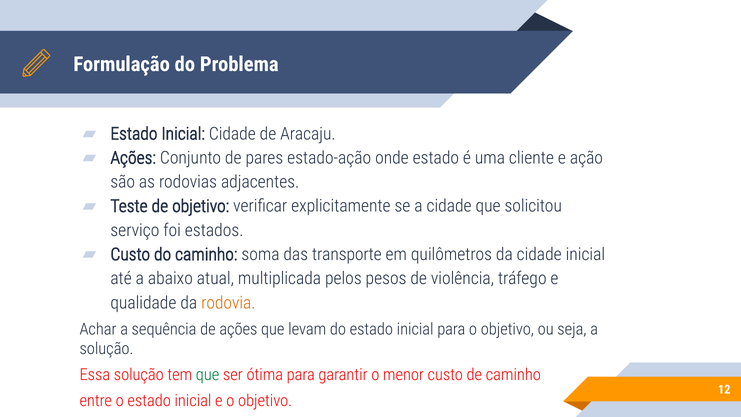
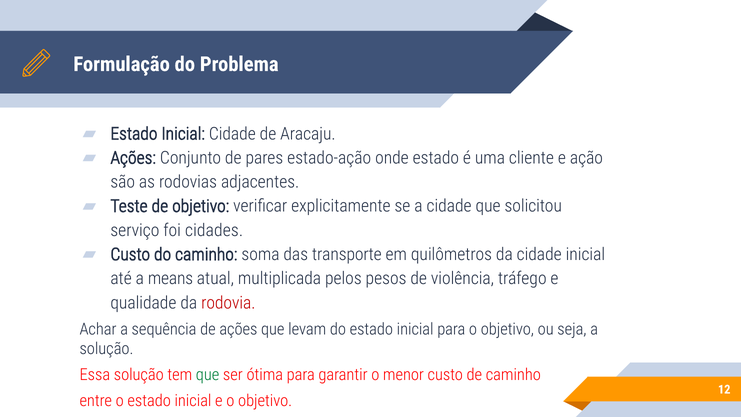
estados: estados -> cidades (214, 230)
abaixo: abaixo -> means (171, 278)
rodovia colour: orange -> red (228, 303)
